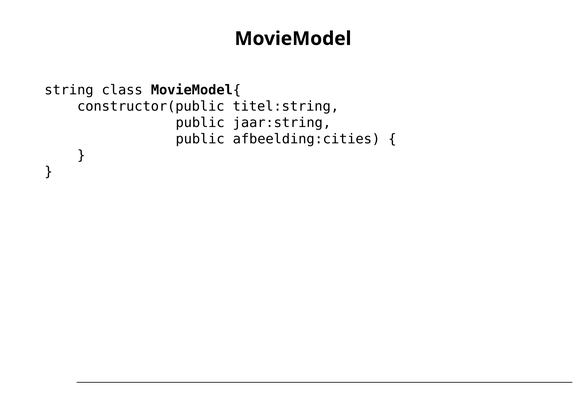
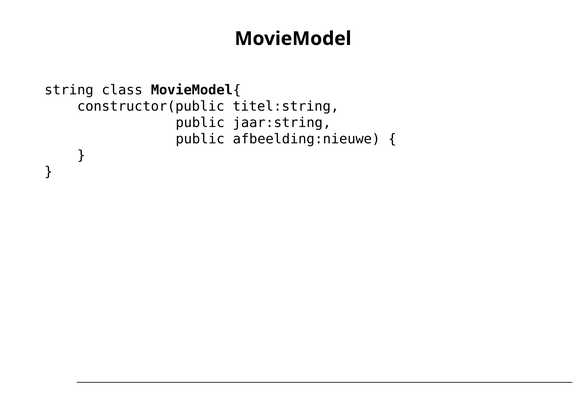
afbeelding:cities: afbeelding:cities -> afbeelding:nieuwe (306, 139)
